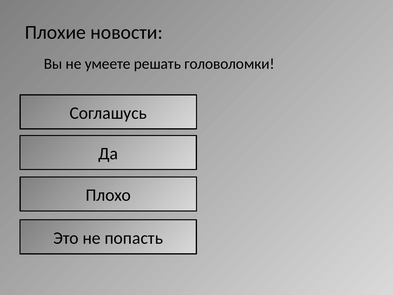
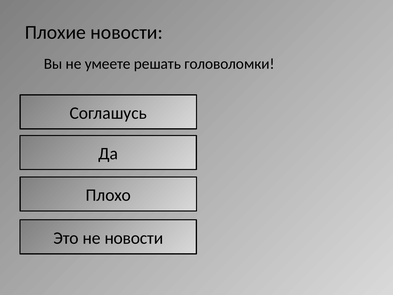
не попасть: попасть -> новости (134, 238)
